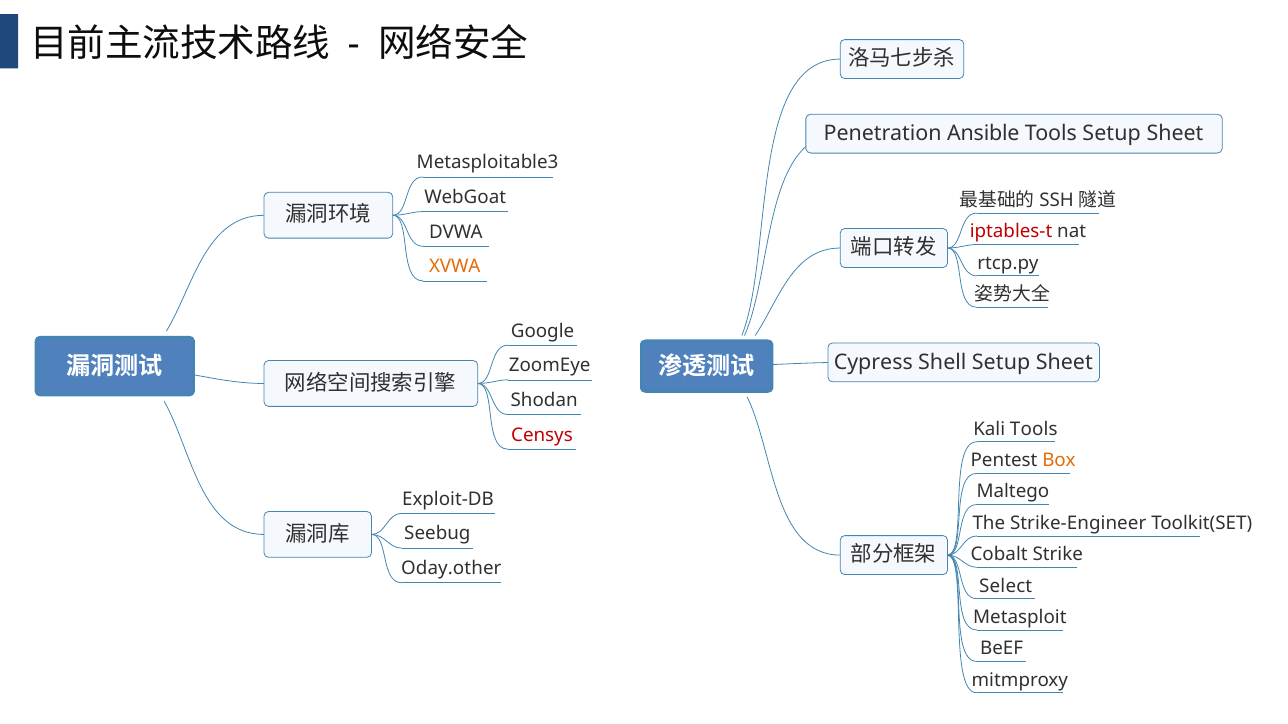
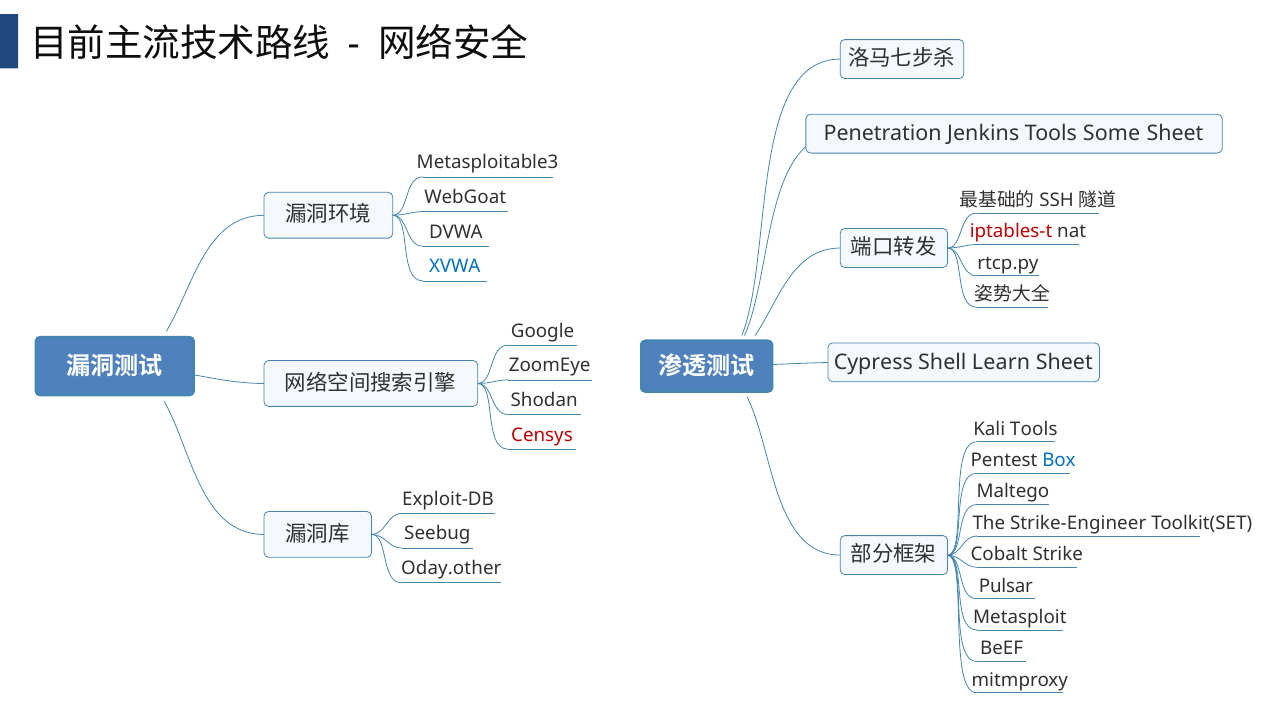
Ansible: Ansible -> Jenkins (983, 133)
Tools Setup: Setup -> Some (1112, 133)
XVWA colour: orange -> blue (455, 267)
Shell Setup: Setup -> Learn (1001, 362)
Box colour: orange -> blue (1059, 461)
Select: Select -> Pulsar (1006, 586)
